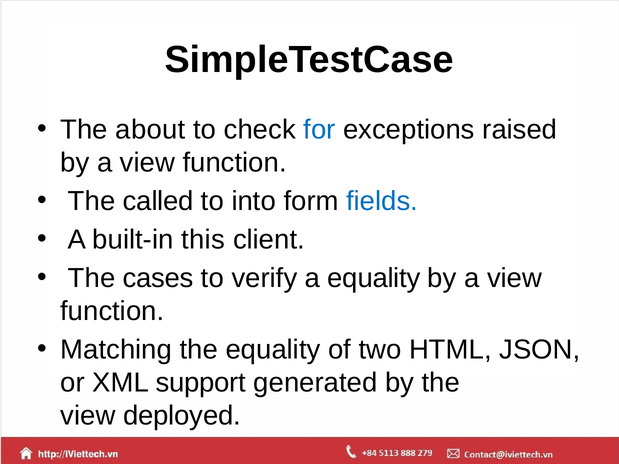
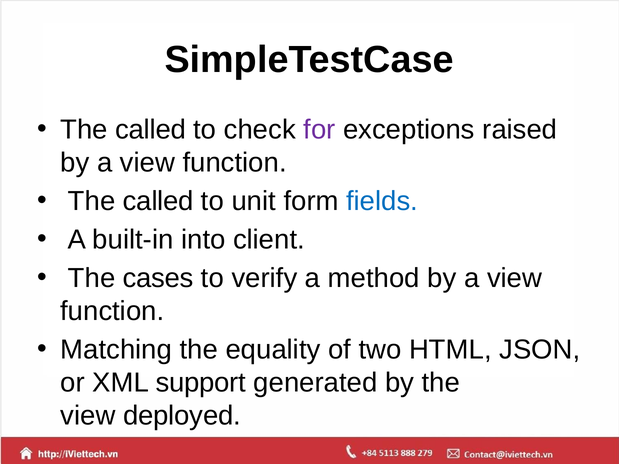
about: about -> called (151, 130)
for colour: blue -> purple (319, 130)
into: into -> unit (254, 201)
this: this -> into (203, 240)
a equality: equality -> method (374, 278)
